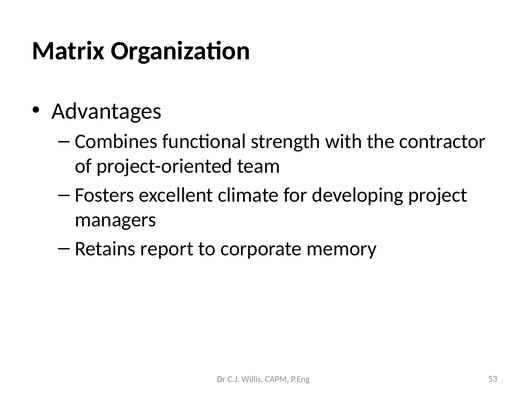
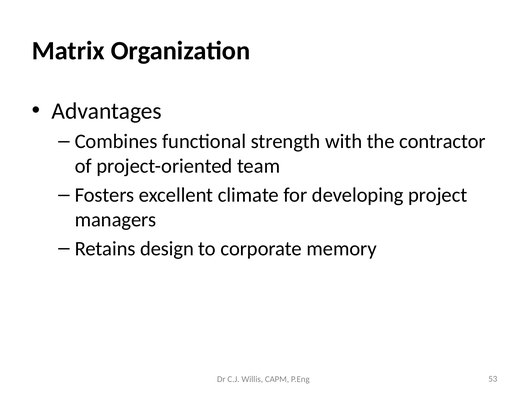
report: report -> design (167, 248)
